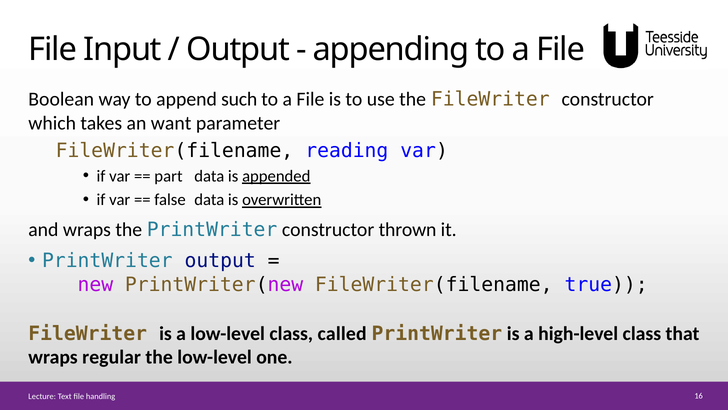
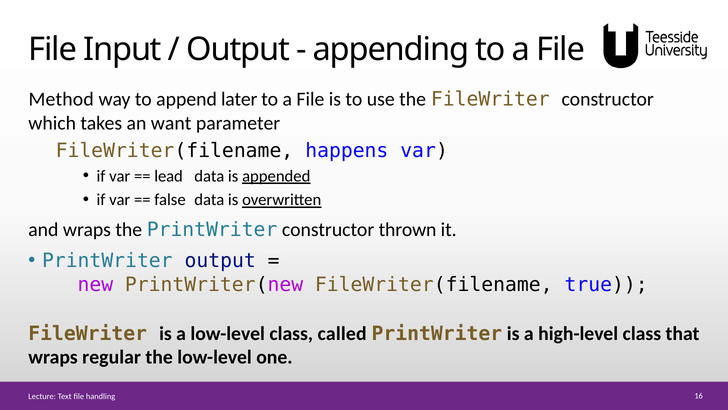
Boolean: Boolean -> Method (61, 99)
such: such -> later (239, 99)
reading: reading -> happens (347, 150)
part: part -> lead (169, 176)
